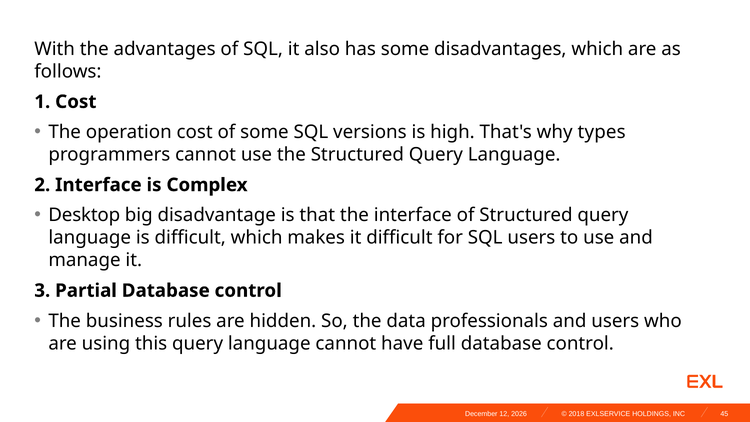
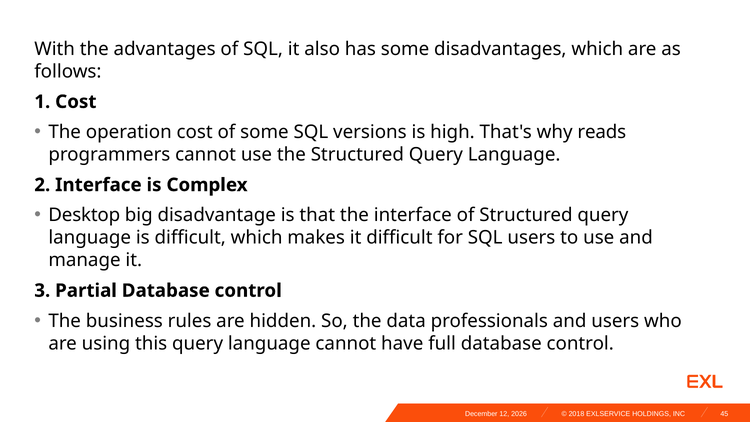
types: types -> reads (602, 132)
